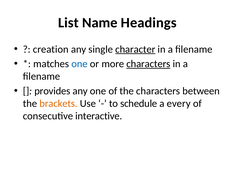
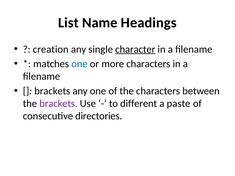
characters underline: present -> none (148, 64)
provides: provides -> brackets (52, 91)
brackets colour: orange -> purple (59, 104)
schedule: schedule -> different (139, 104)
every: every -> paste (179, 104)
interactive: interactive -> directories (99, 116)
